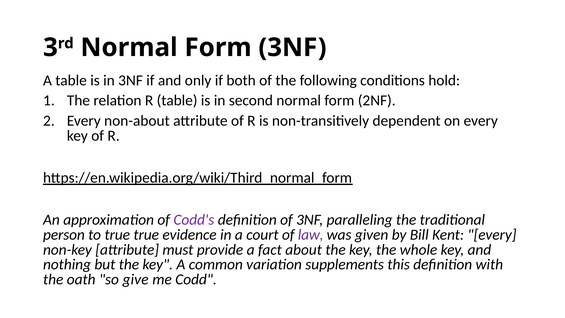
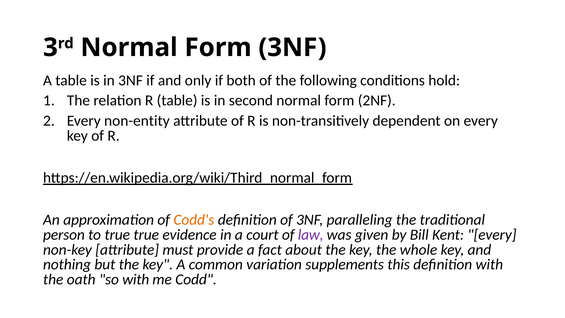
non-about: non-about -> non-entity (137, 121)
Codd's colour: purple -> orange (194, 220)
so give: give -> with (136, 279)
